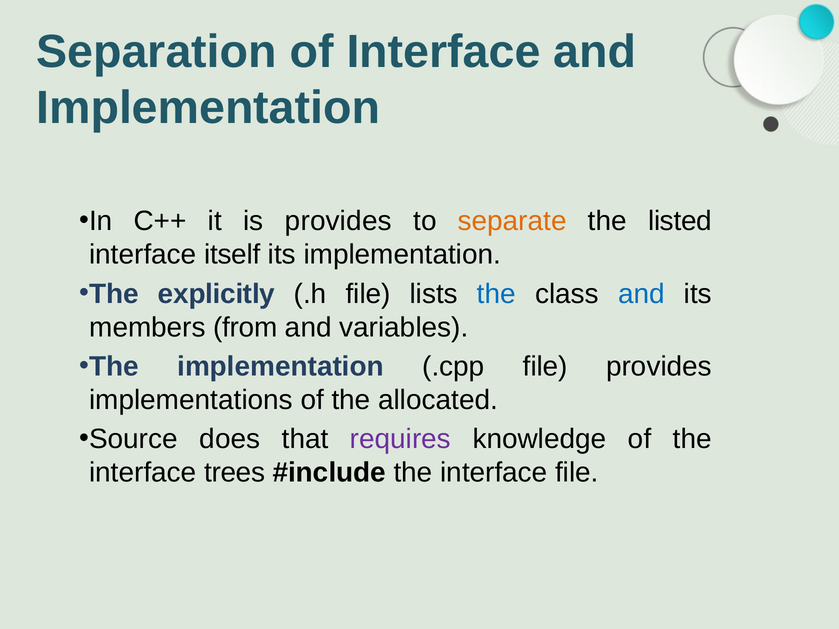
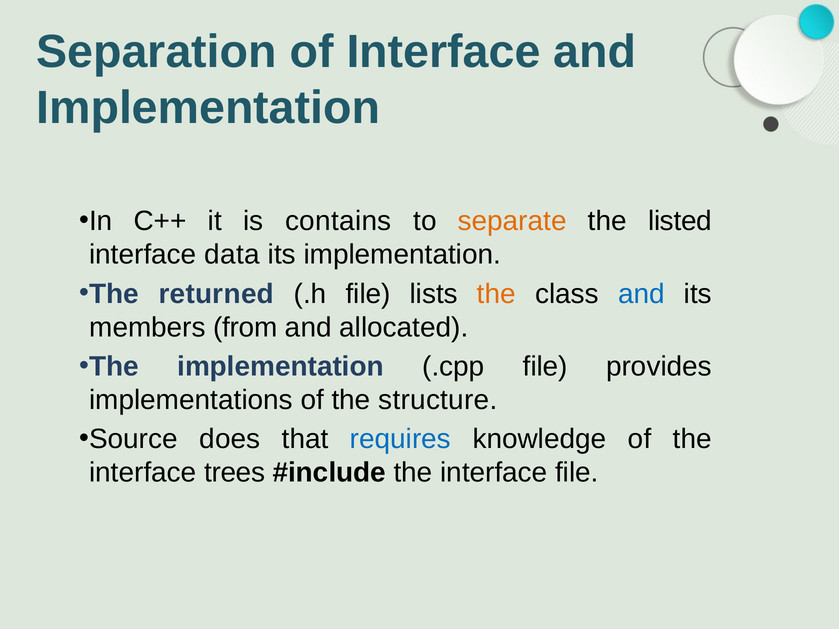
is provides: provides -> contains (338, 221)
itself: itself -> data (232, 255)
explicitly: explicitly -> returned (216, 294)
the colour: blue -> orange (496, 294)
variables: variables -> allocated (404, 327)
allocated: allocated -> structure (438, 400)
requires colour: purple -> blue (400, 439)
